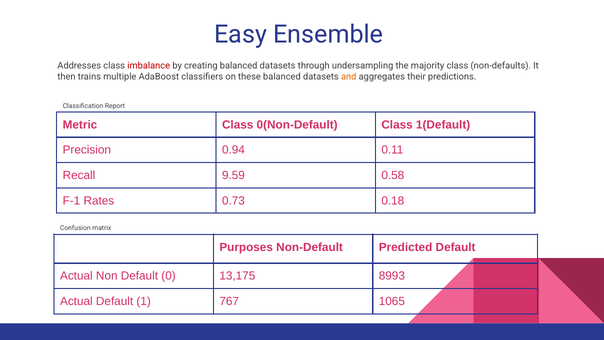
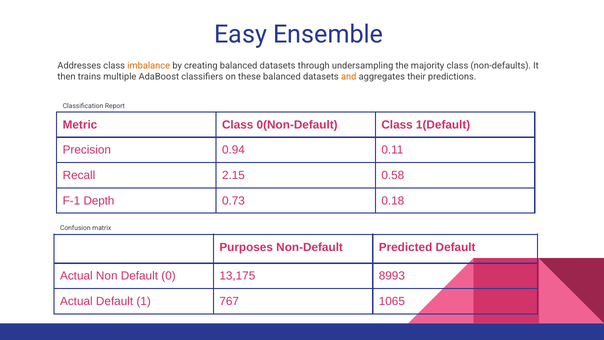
imbalance colour: red -> orange (149, 66)
9.59: 9.59 -> 2.15 (233, 175)
Rates: Rates -> Depth (99, 200)
